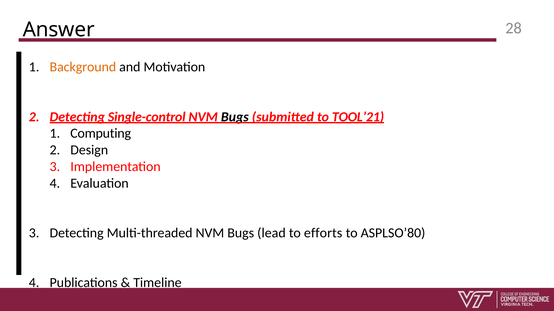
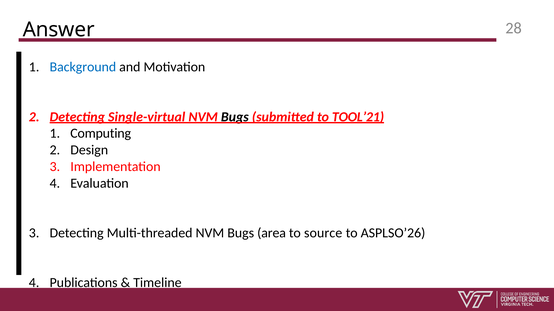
Background colour: orange -> blue (83, 67)
Single-control: Single-control -> Single-virtual (147, 117)
lead: lead -> area (272, 233)
efforts: efforts -> source (323, 233)
ASPLSO’80: ASPLSO’80 -> ASPLSO’26 (393, 233)
